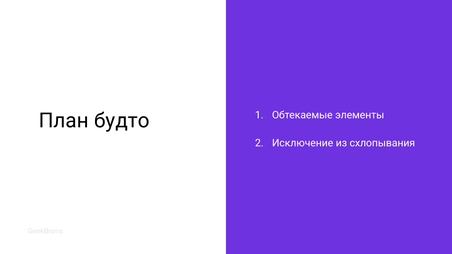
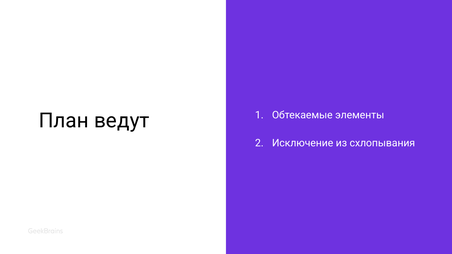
будто: будто -> ведут (122, 121)
